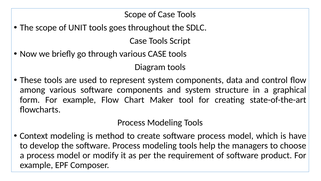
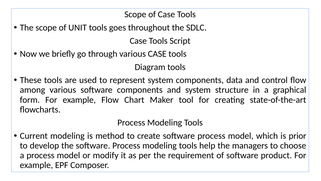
Context: Context -> Current (34, 136)
have: have -> prior (298, 136)
